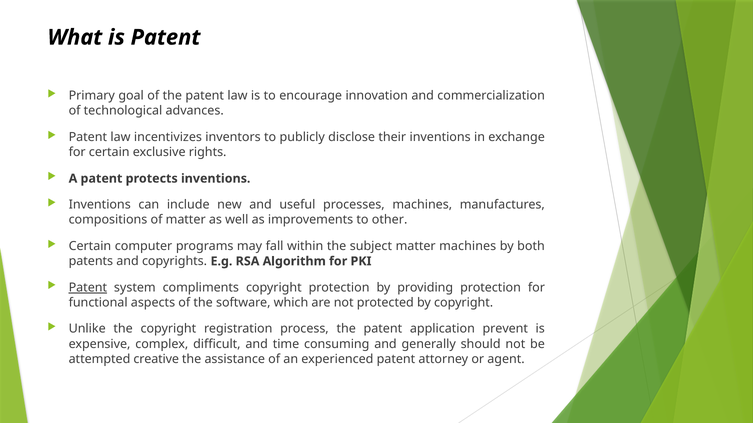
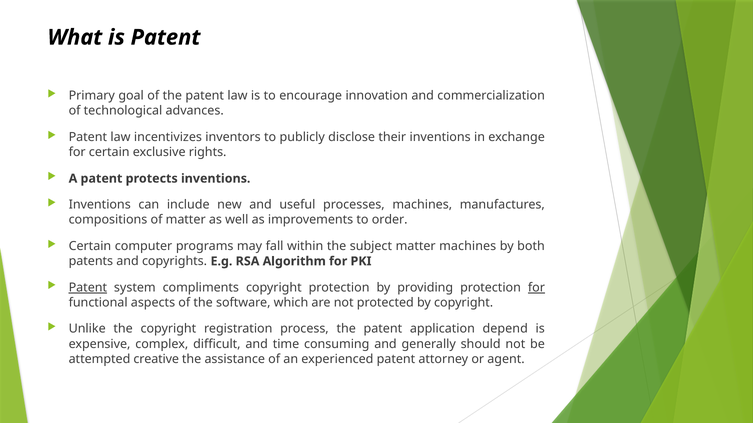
other: other -> order (390, 220)
for underline: none -> present (536, 288)
prevent: prevent -> depend (505, 329)
